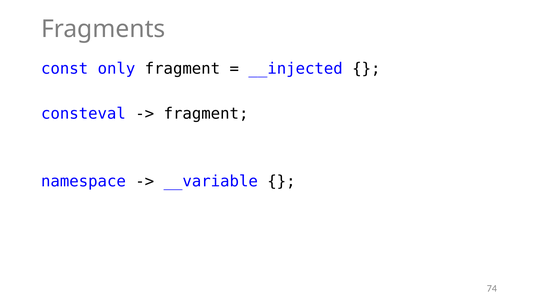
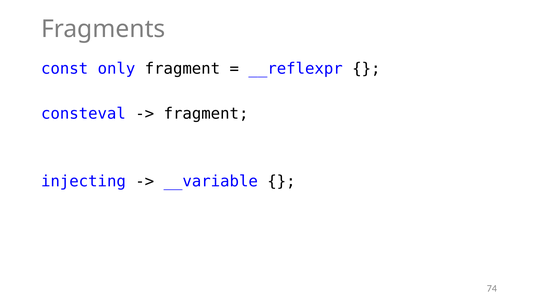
__injected: __injected -> __reflexpr (296, 69)
namespace: namespace -> injecting (83, 182)
